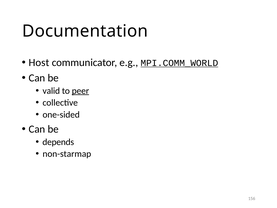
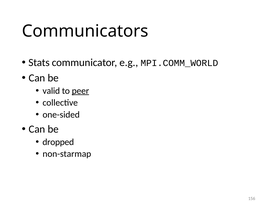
Documentation: Documentation -> Communicators (85, 31)
Host: Host -> Stats (39, 62)
MPI.COMM_WORLD underline: present -> none (179, 63)
depends: depends -> dropped (58, 142)
